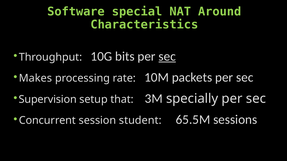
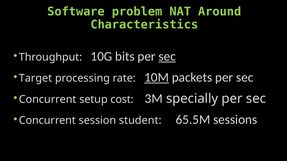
special: special -> problem (137, 12)
Makes: Makes -> Target (36, 78)
10M underline: none -> present (157, 78)
Supervision: Supervision -> Concurrent (48, 100)
that: that -> cost (122, 100)
